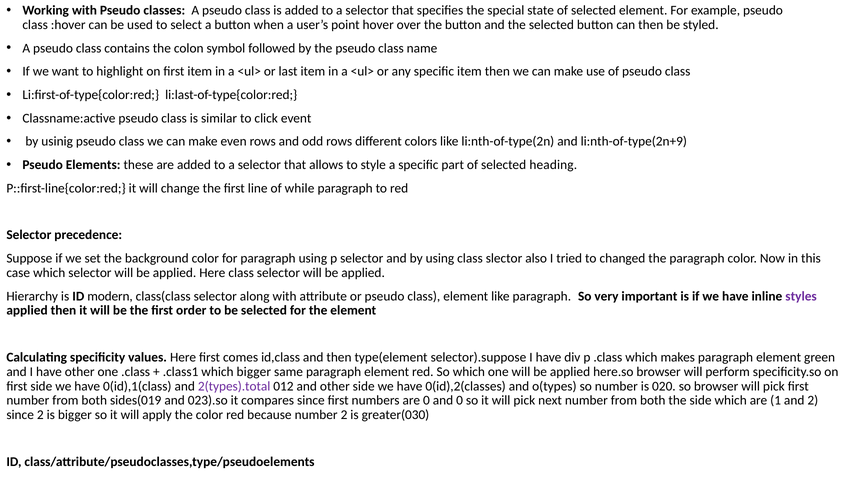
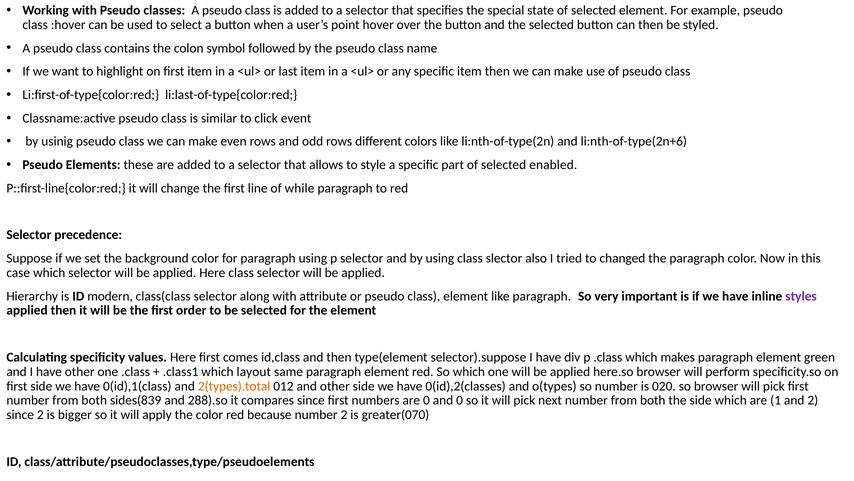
li:nth-of-type(2n+9: li:nth-of-type(2n+9 -> li:nth-of-type(2n+6 (634, 141)
heading: heading -> enabled (553, 165)
which bigger: bigger -> layout (254, 371)
2(types).total colour: purple -> orange (234, 386)
sides(019: sides(019 -> sides(839 (136, 400)
023).so: 023).so -> 288).so (208, 400)
greater(030: greater(030 -> greater(070 (395, 414)
